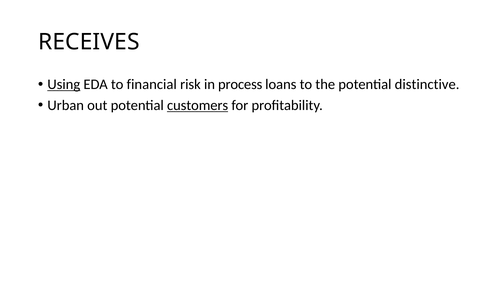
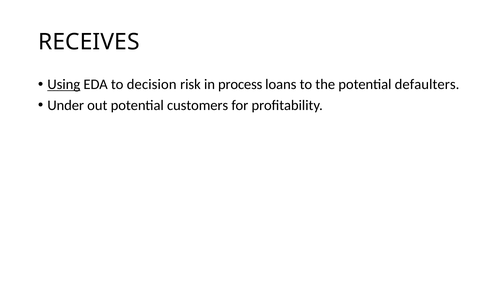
financial: financial -> decision (152, 84)
distinctive: distinctive -> defaulters (427, 84)
Urban: Urban -> Under (66, 105)
customers underline: present -> none (198, 105)
